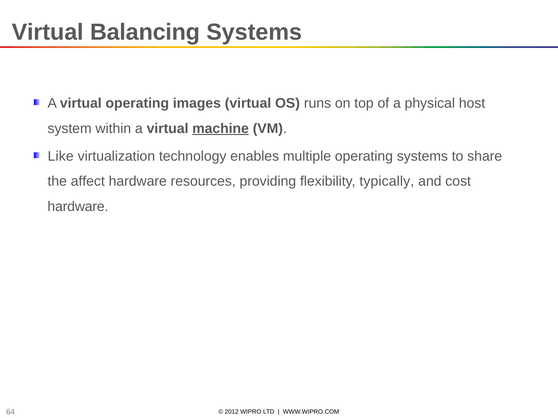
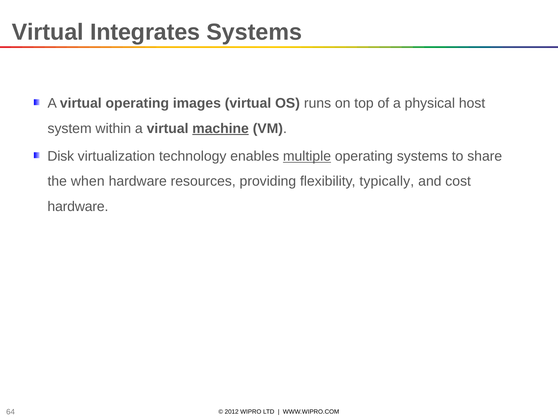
Balancing: Balancing -> Integrates (145, 32)
Like: Like -> Disk (61, 156)
multiple underline: none -> present (307, 156)
affect: affect -> when (88, 182)
